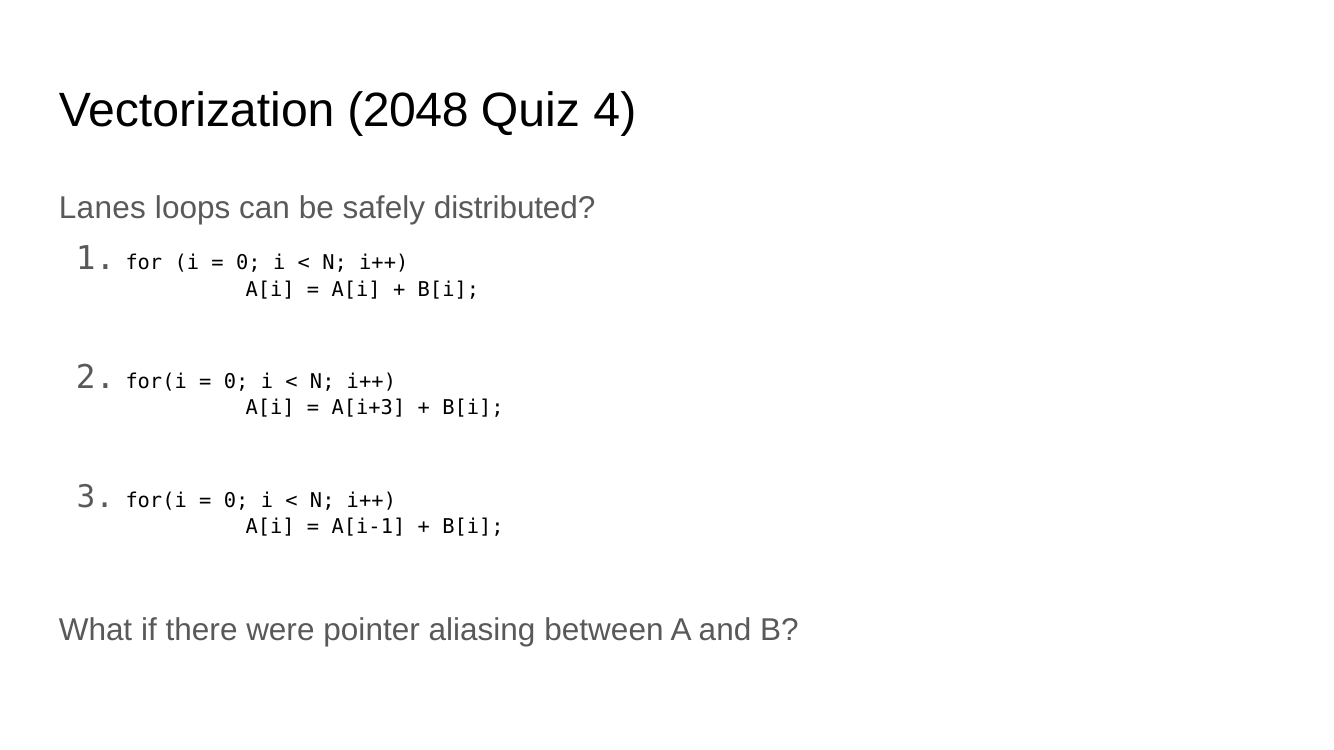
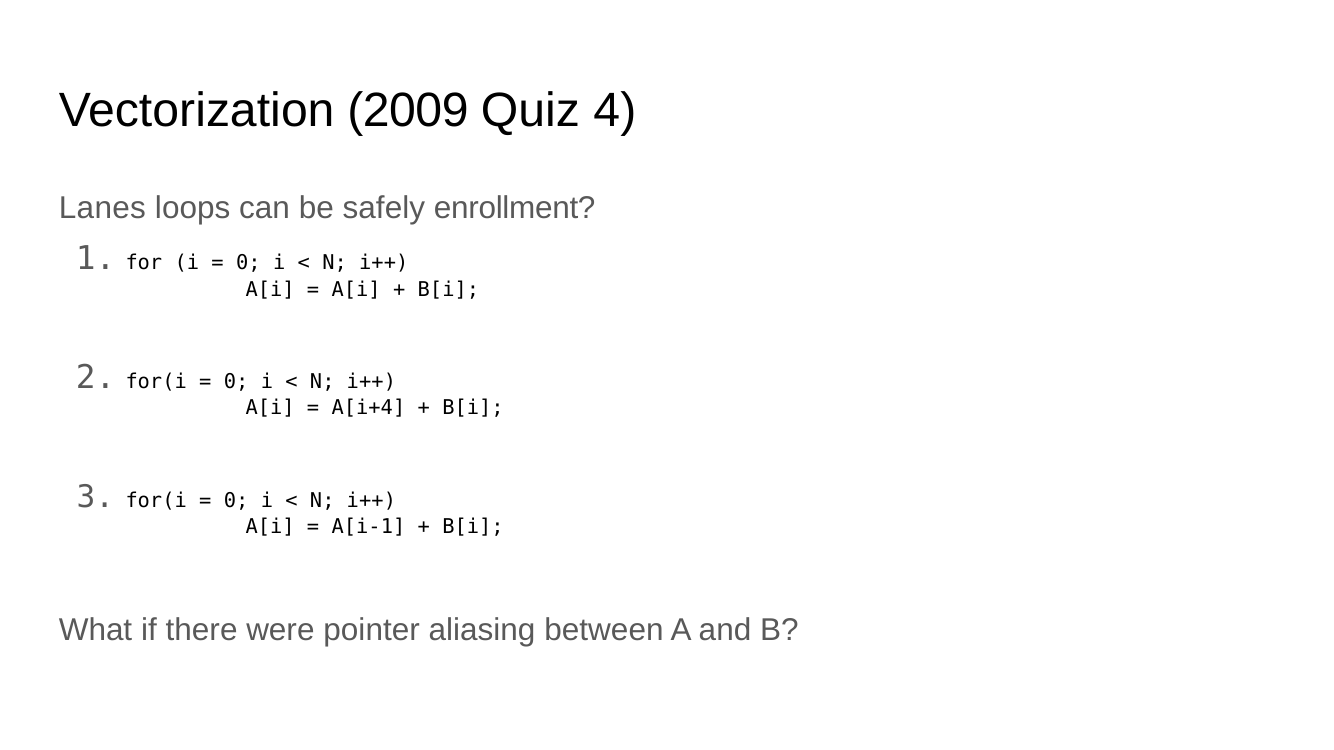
2048: 2048 -> 2009 (408, 111)
distributed: distributed -> enrollment (515, 208)
A[i+3: A[i+3 -> A[i+4 (368, 408)
